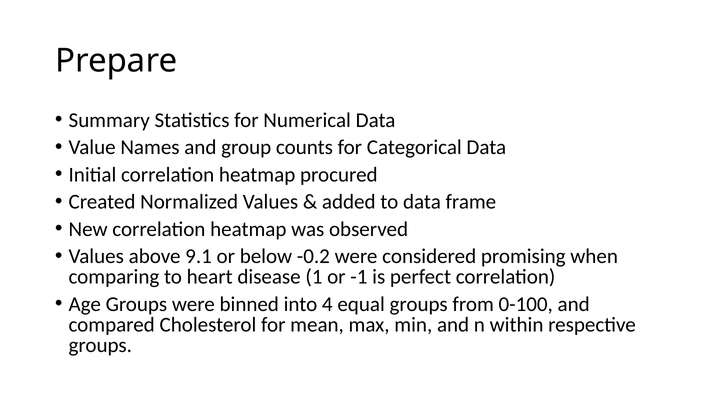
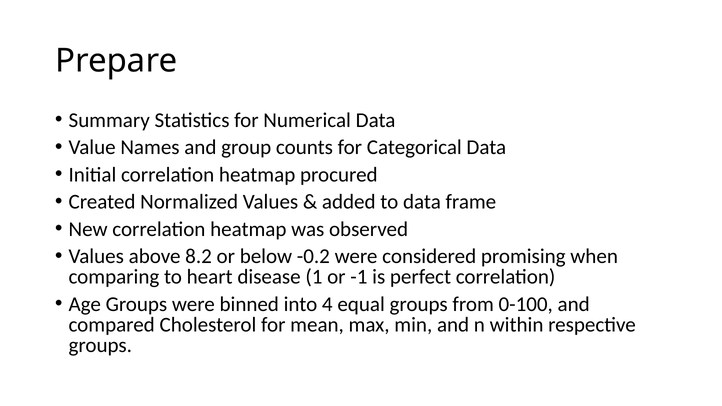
9.1: 9.1 -> 8.2 (199, 256)
